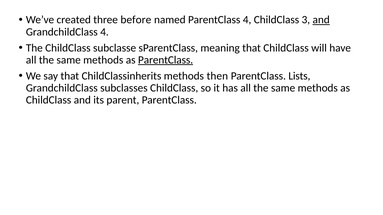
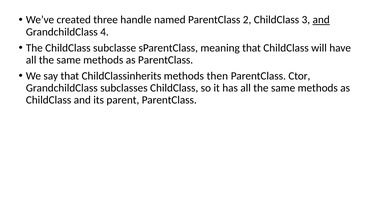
before: before -> handle (136, 20)
ParentClass 4: 4 -> 2 (247, 20)
ParentClass underline: present -> none (166, 60)
Lists: Lists -> Ctor (299, 76)
